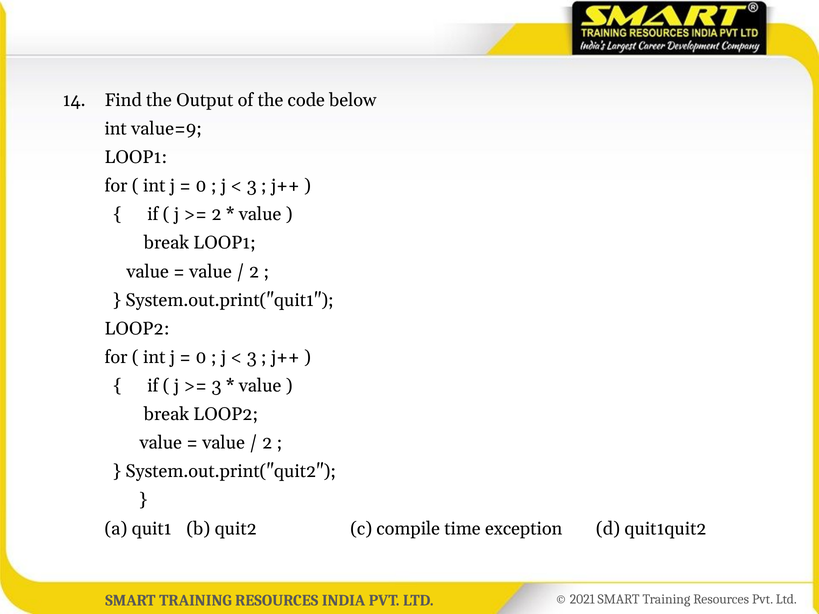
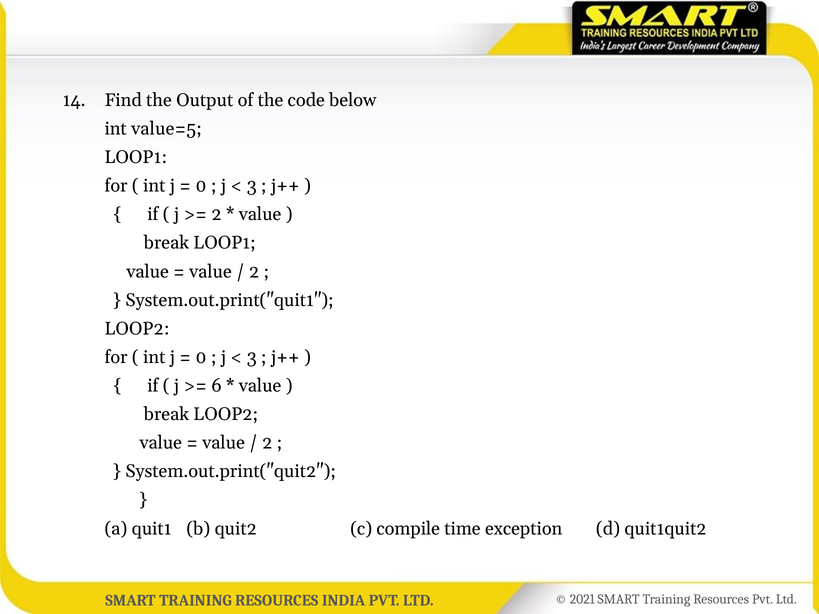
value=9: value=9 -> value=5 (167, 129)
3: 3 -> 6 (217, 386)
